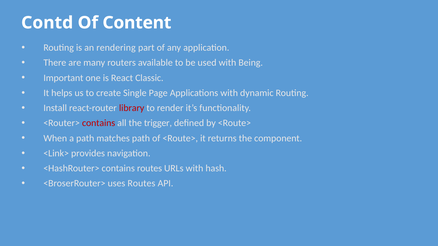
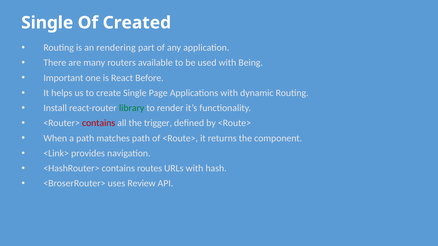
Contd: Contd -> Single (47, 23)
Content: Content -> Created (137, 23)
Classic: Classic -> Before (149, 78)
library colour: red -> green (132, 108)
uses Routes: Routes -> Review (142, 184)
